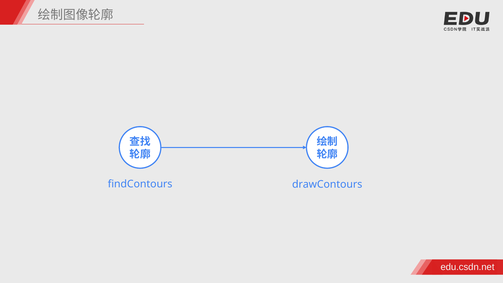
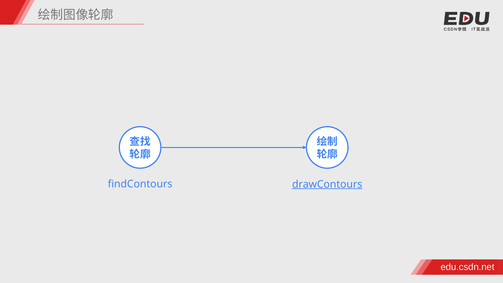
drawContours underline: none -> present (327, 184)
